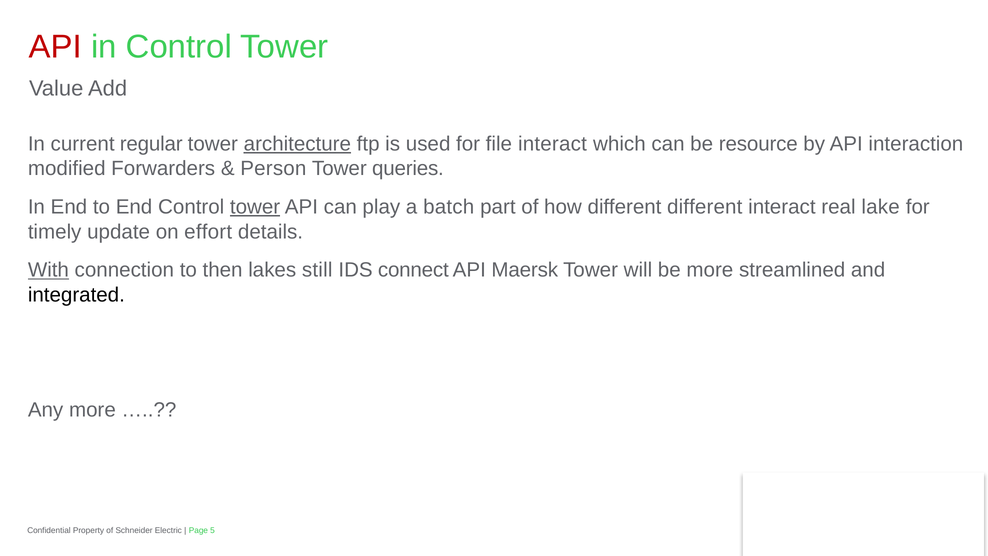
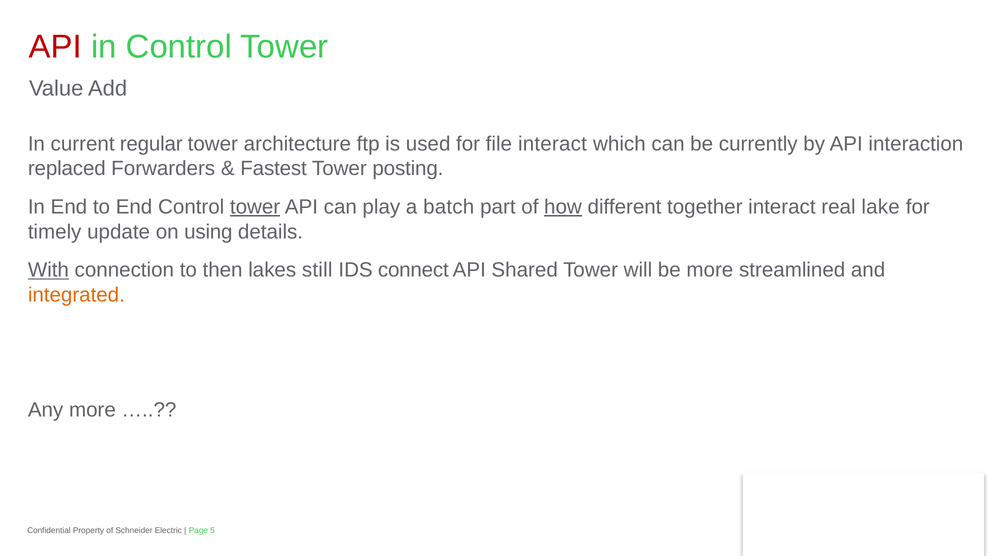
architecture underline: present -> none (297, 144)
resource: resource -> currently (758, 144)
modified: modified -> replaced (67, 169)
Person: Person -> Fastest (274, 169)
queries: queries -> posting (408, 169)
how underline: none -> present (563, 207)
different different: different -> together (705, 207)
effort: effort -> using (208, 232)
Maersk: Maersk -> Shared (525, 270)
integrated colour: black -> orange (76, 295)
